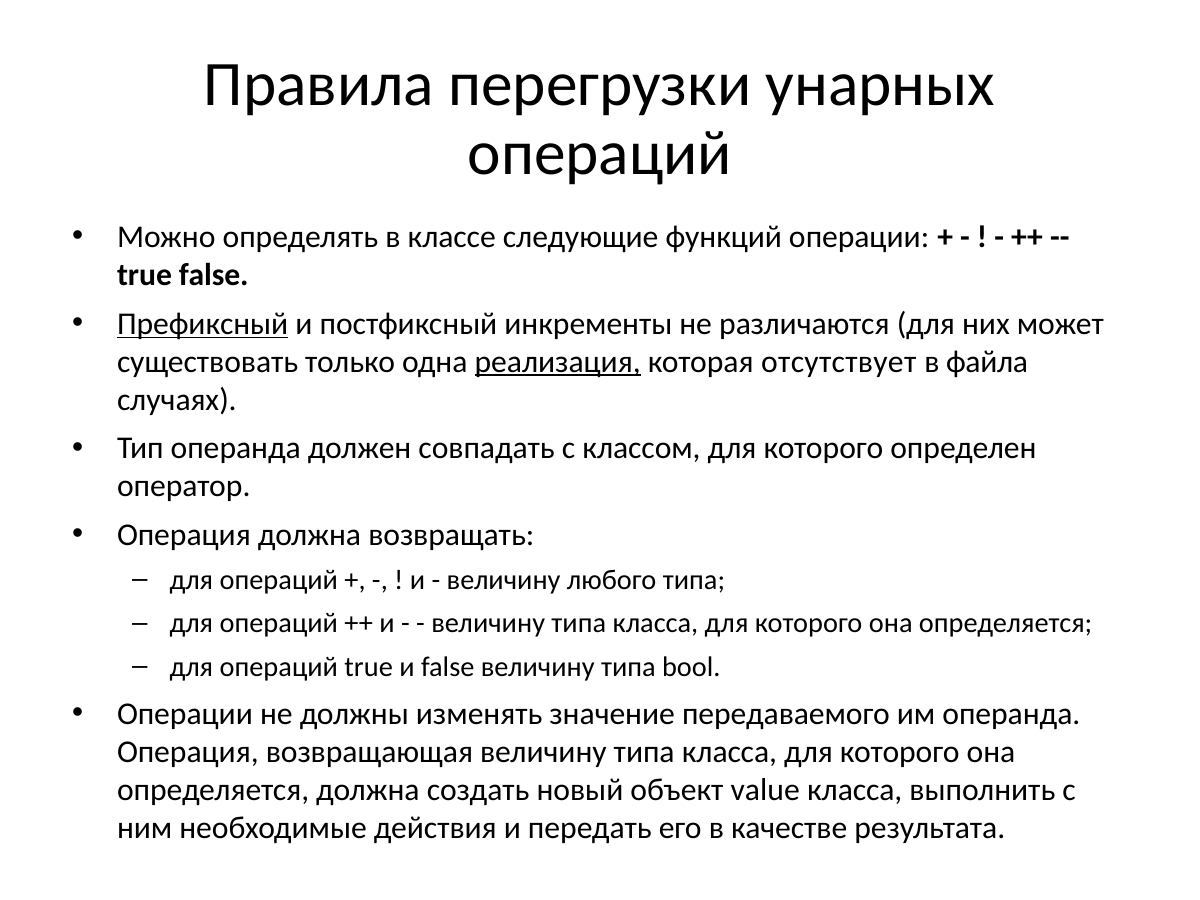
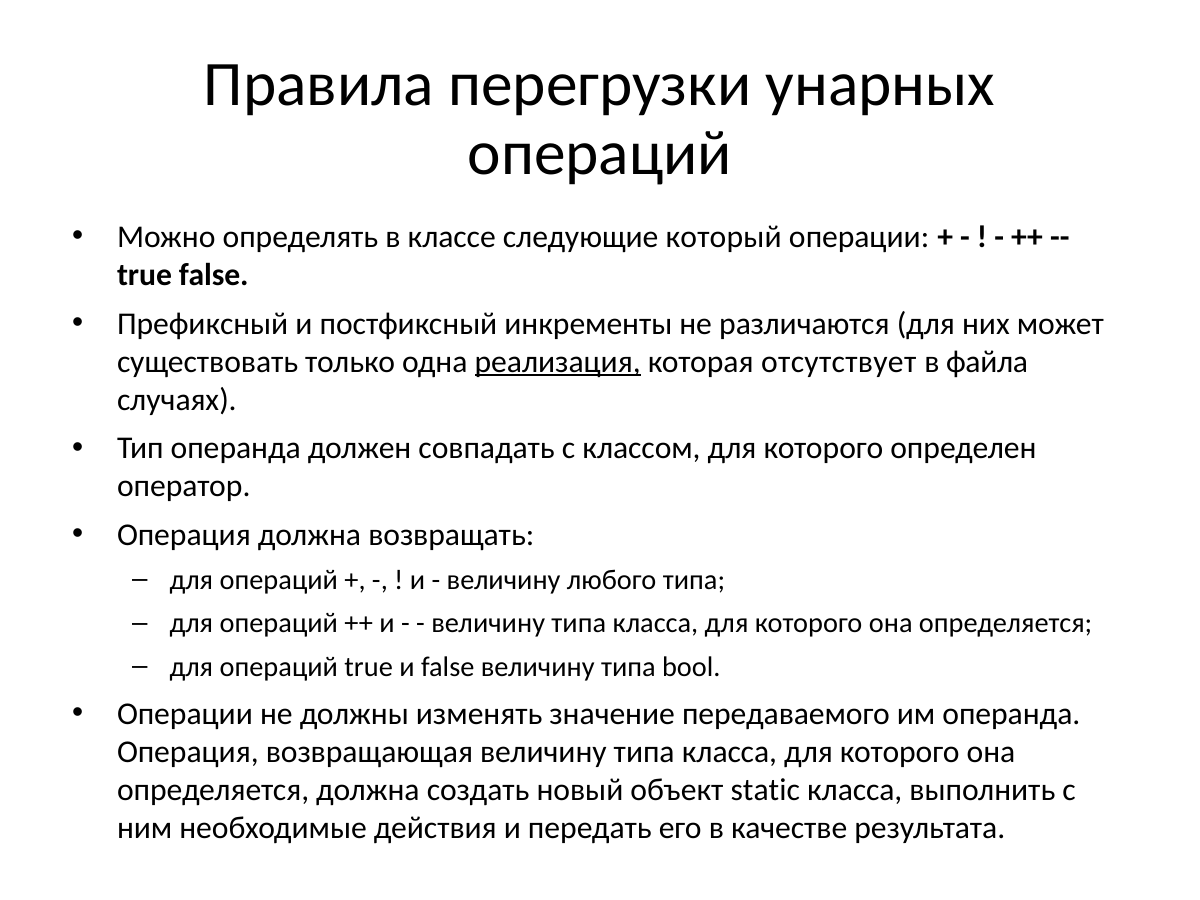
функций: функций -> который (724, 237)
Префиксный underline: present -> none (203, 324)
value: value -> static (765, 790)
